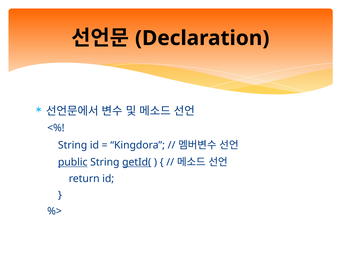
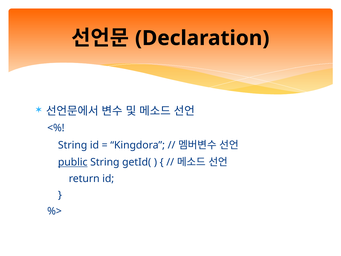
getId( underline: present -> none (137, 162)
